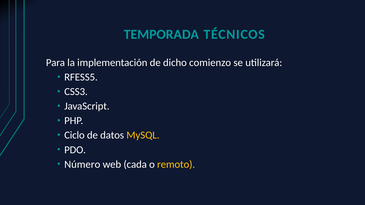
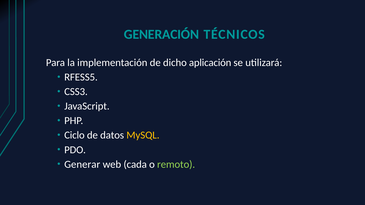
TEMPORADA: TEMPORADA -> GENERACIÓN (162, 34)
comienzo: comienzo -> aplicación (210, 63)
Número: Número -> Generar (82, 165)
remoto colour: yellow -> light green (176, 165)
